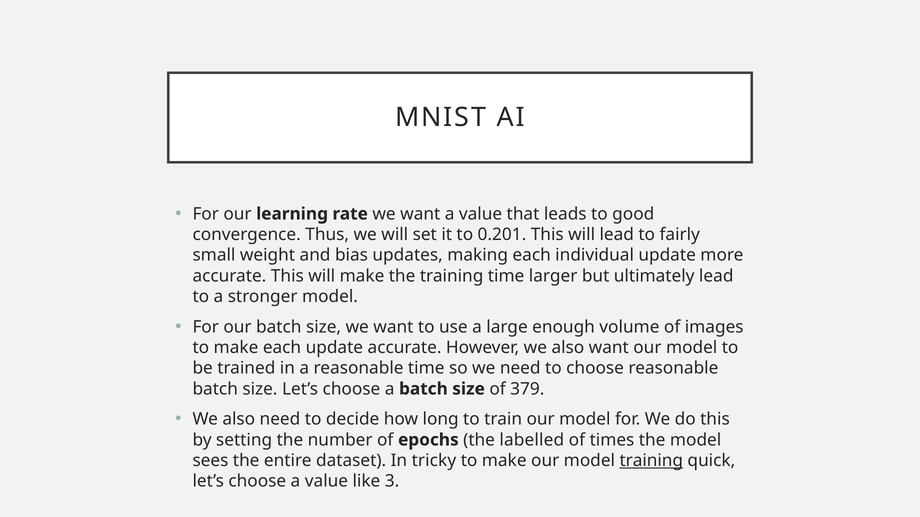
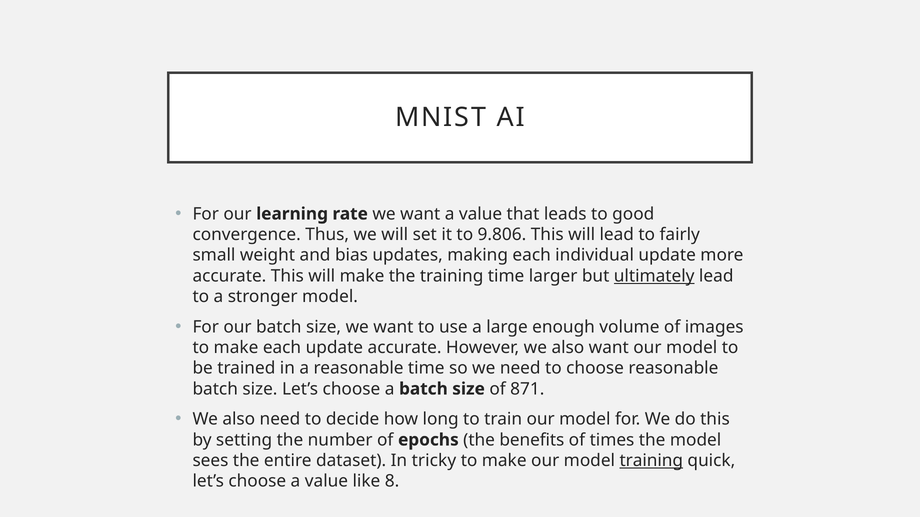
0.201: 0.201 -> 9.806 (502, 235)
ultimately underline: none -> present (654, 276)
379: 379 -> 871 (527, 389)
labelled: labelled -> benefits (532, 440)
3: 3 -> 8 (392, 482)
